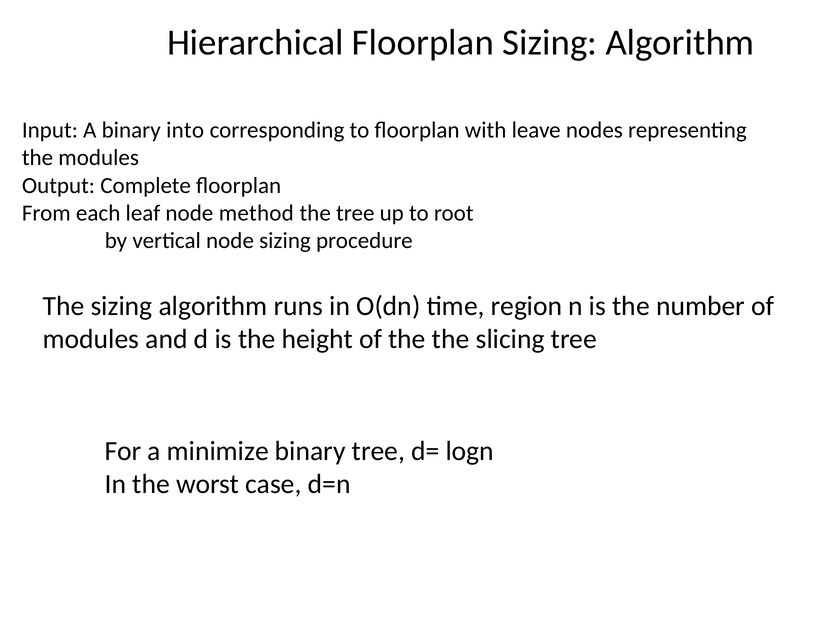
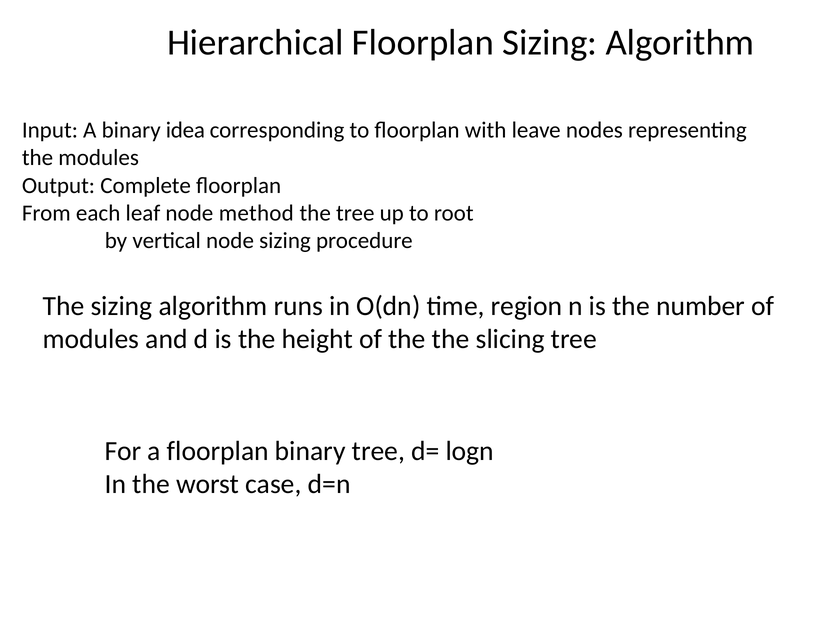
into: into -> idea (185, 130)
a minimize: minimize -> floorplan (218, 451)
